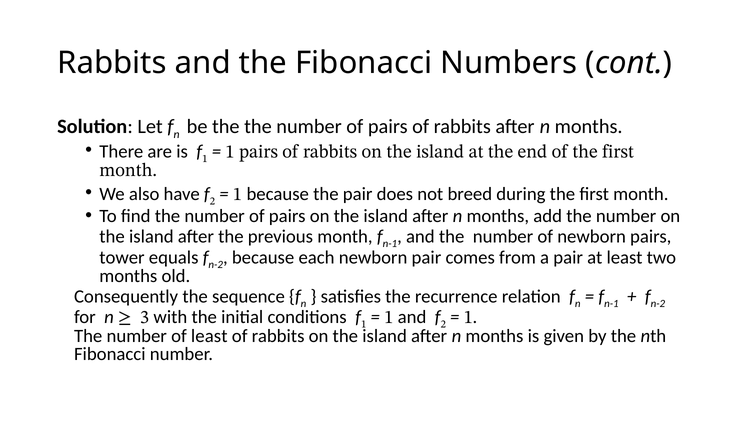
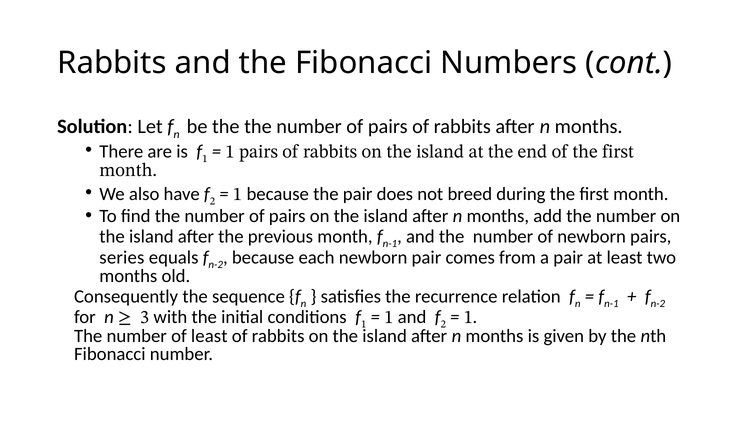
tower: tower -> series (122, 257)
